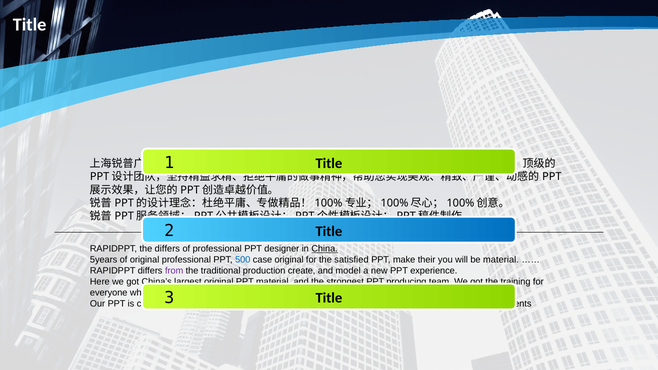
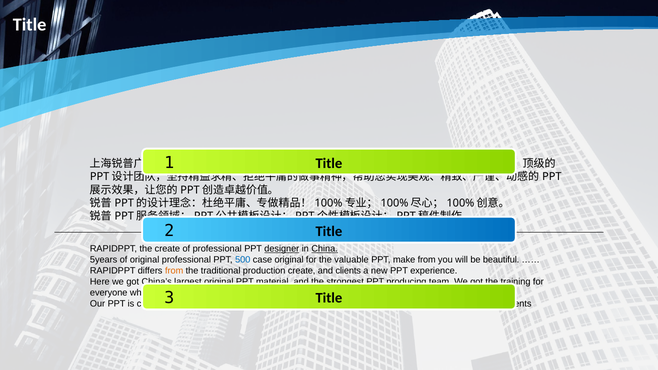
the differs: differs -> create (167, 249)
designer underline: none -> present (282, 249)
the satisfied: satisfied -> valuable (352, 260)
make their: their -> from (427, 260)
be material: material -> beautiful (501, 260)
from colour: purple -> orange (174, 271)
and model: model -> clients (348, 271)
